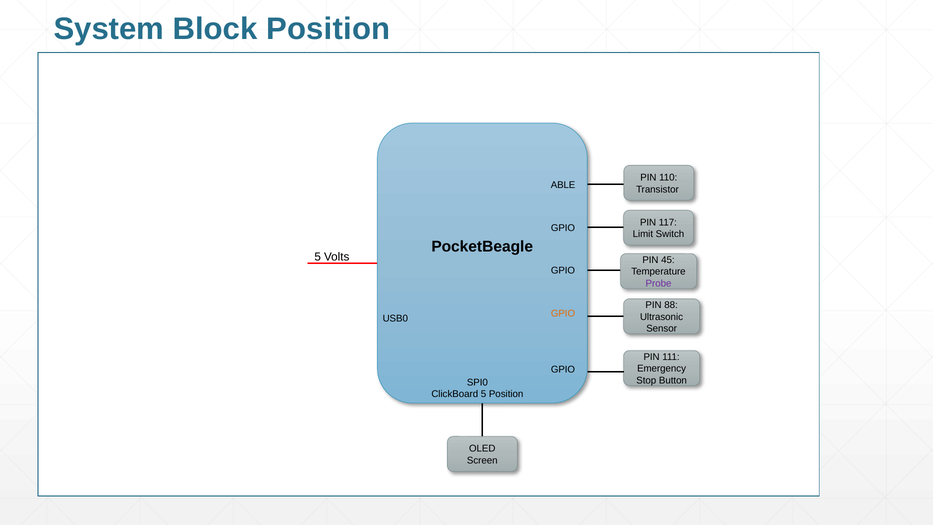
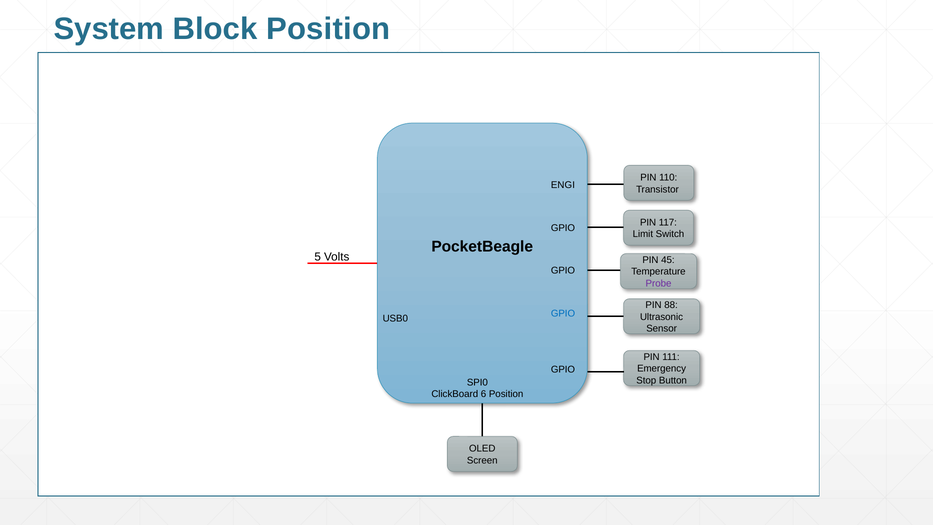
ABLE: ABLE -> ENGI (563, 185)
GPIO colour: orange -> blue (563, 314)
ClickBoard 5: 5 -> 6 (484, 394)
